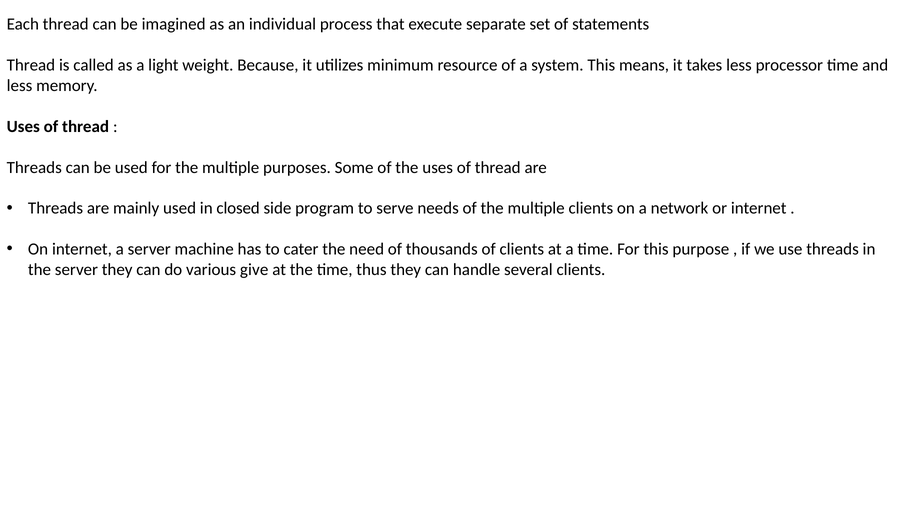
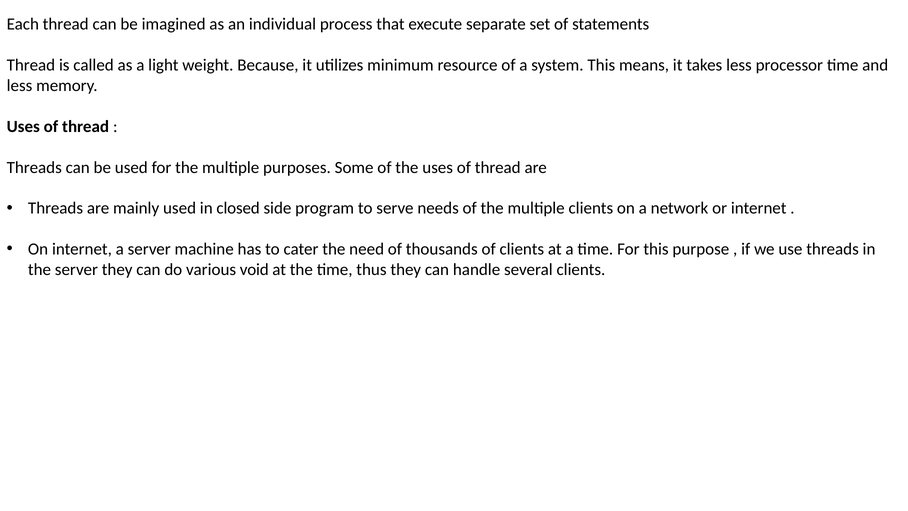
give: give -> void (254, 269)
